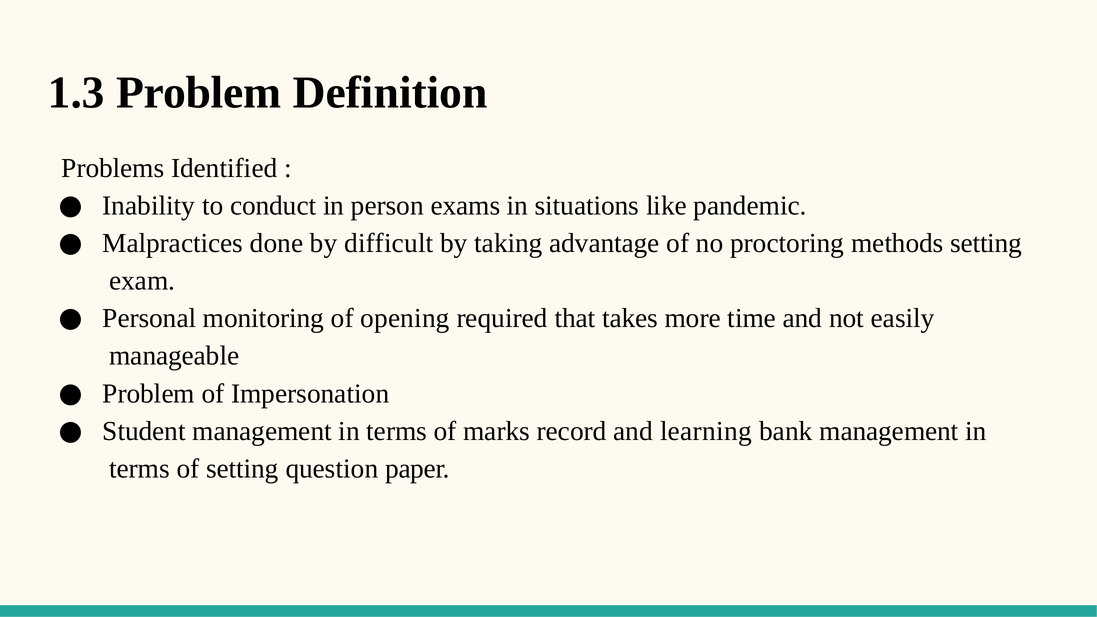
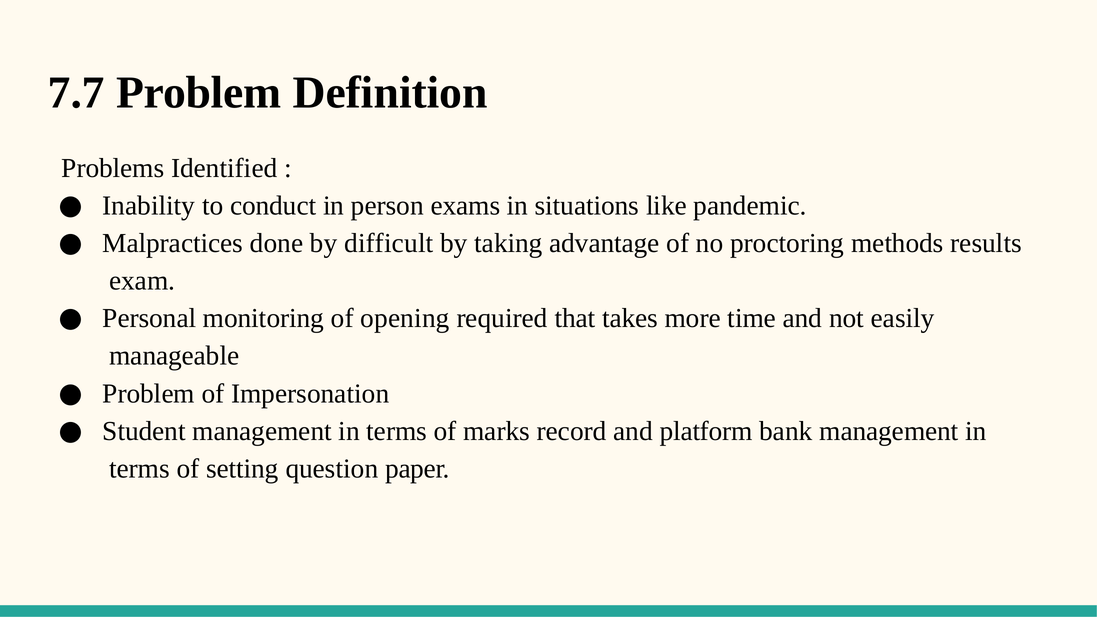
1.3: 1.3 -> 7.7 (76, 92)
methods setting: setting -> results (986, 243)
learning: learning -> platform (706, 431)
